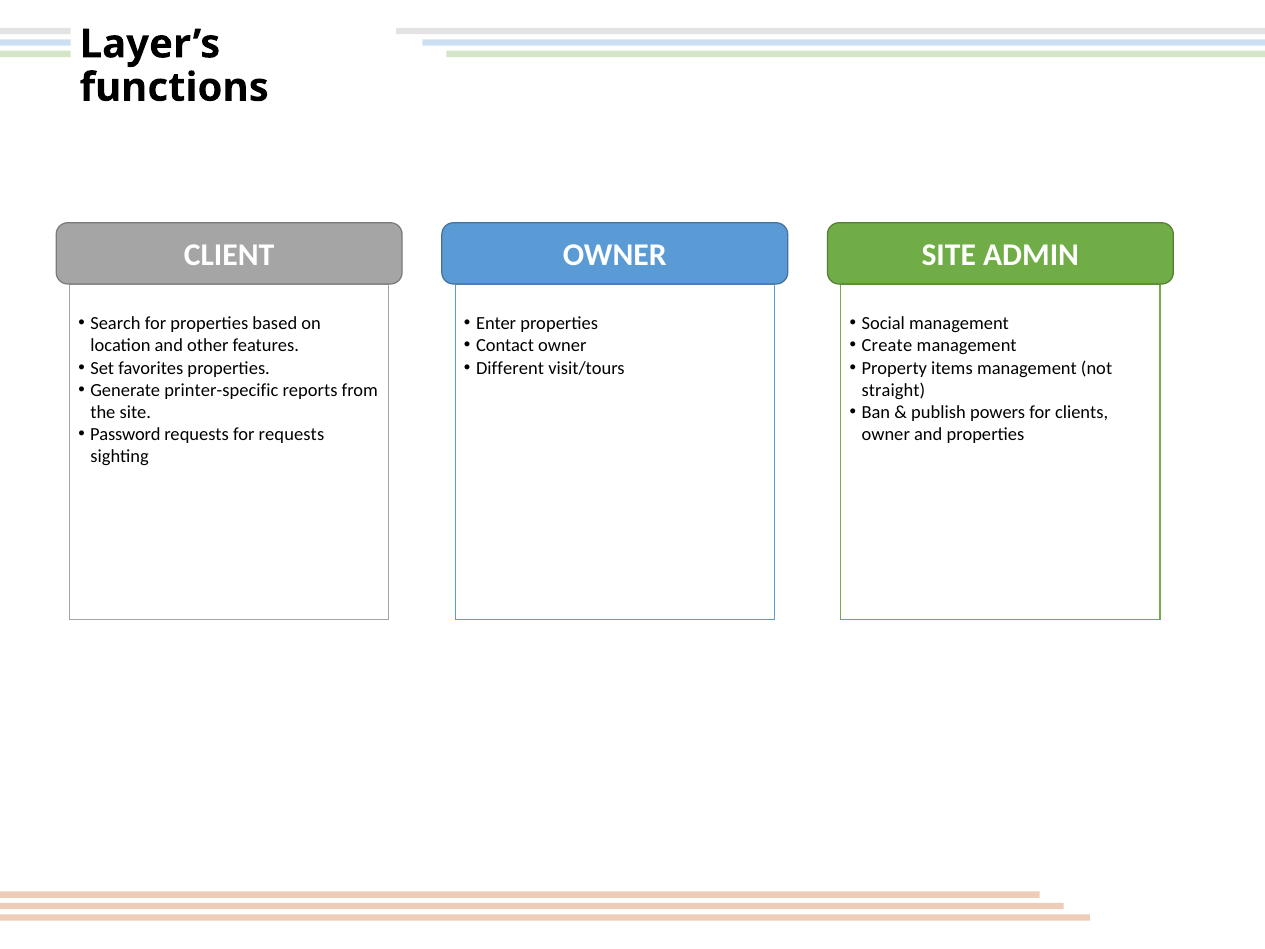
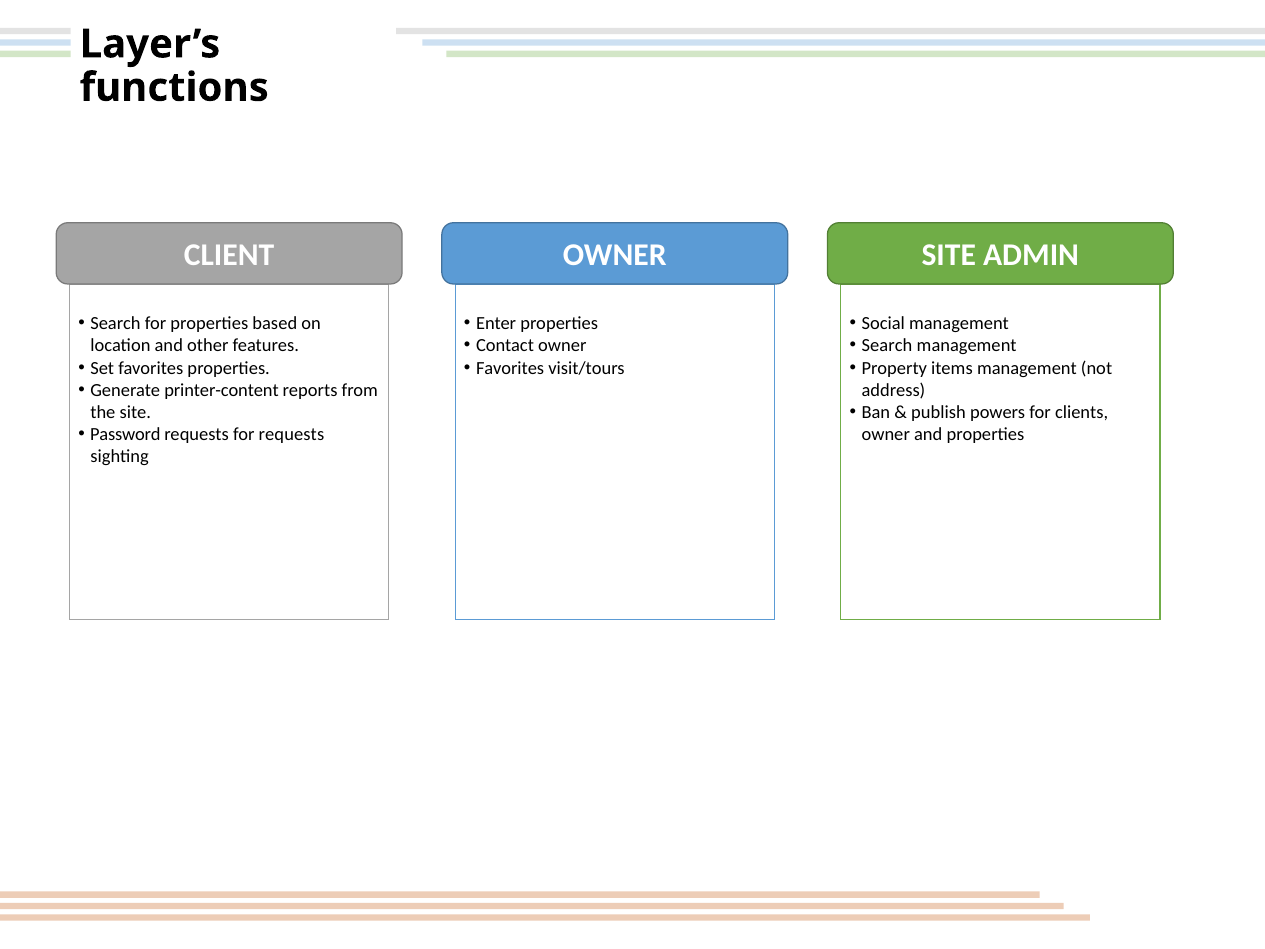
Create: Create -> Search (887, 346)
Different: Different -> Favorites (510, 368)
printer-specific: printer-specific -> printer-content (221, 390)
straight: straight -> address (893, 390)
